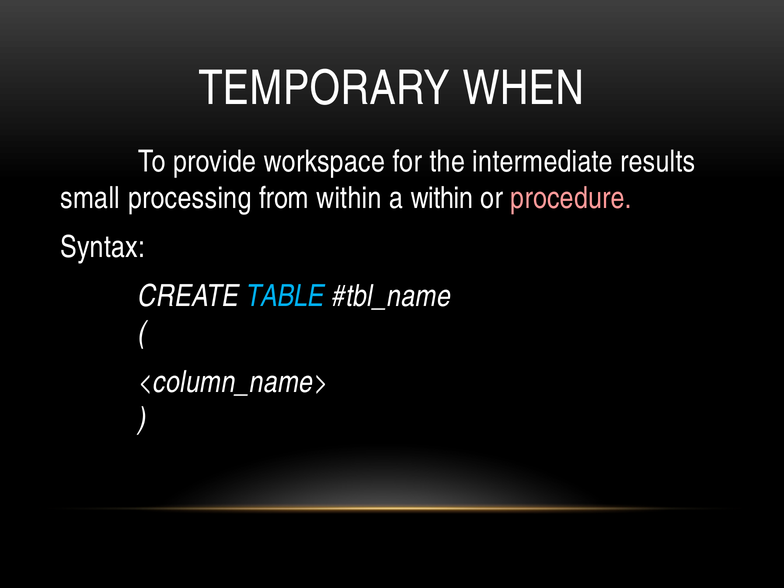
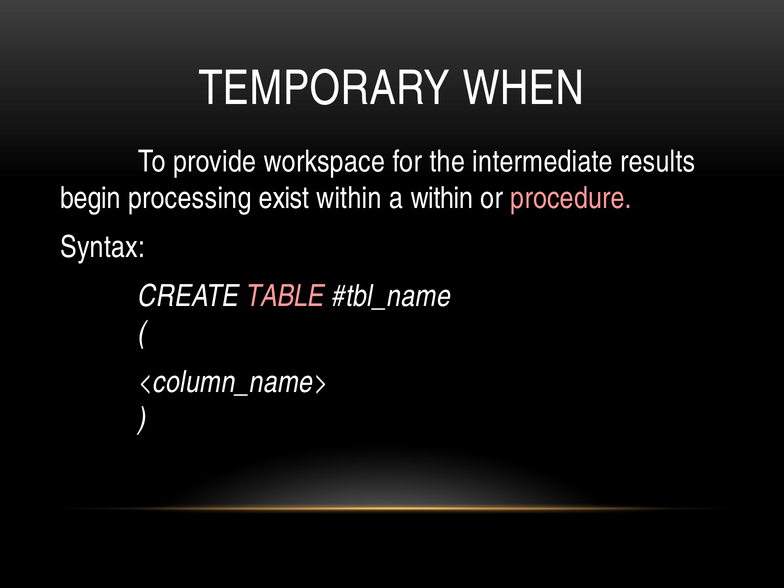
small: small -> begin (90, 198)
from: from -> exist (284, 198)
TABLE colour: light blue -> pink (285, 296)
